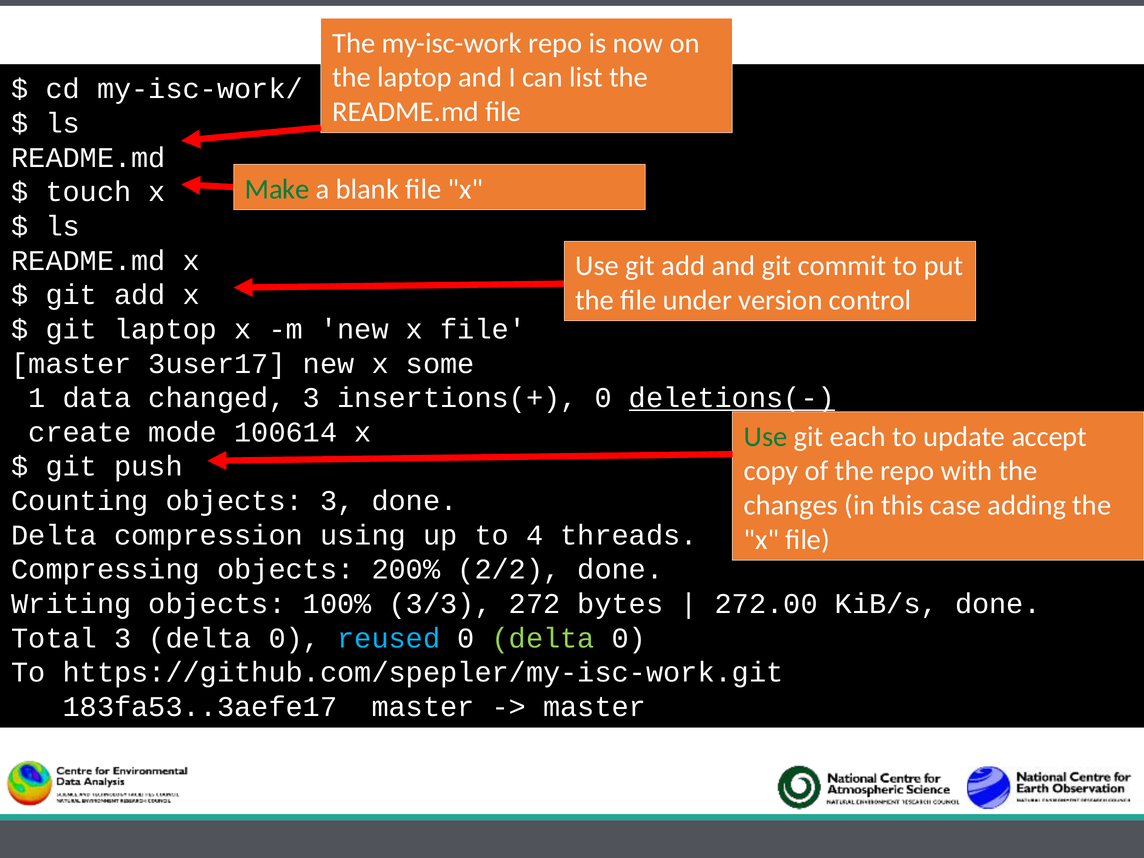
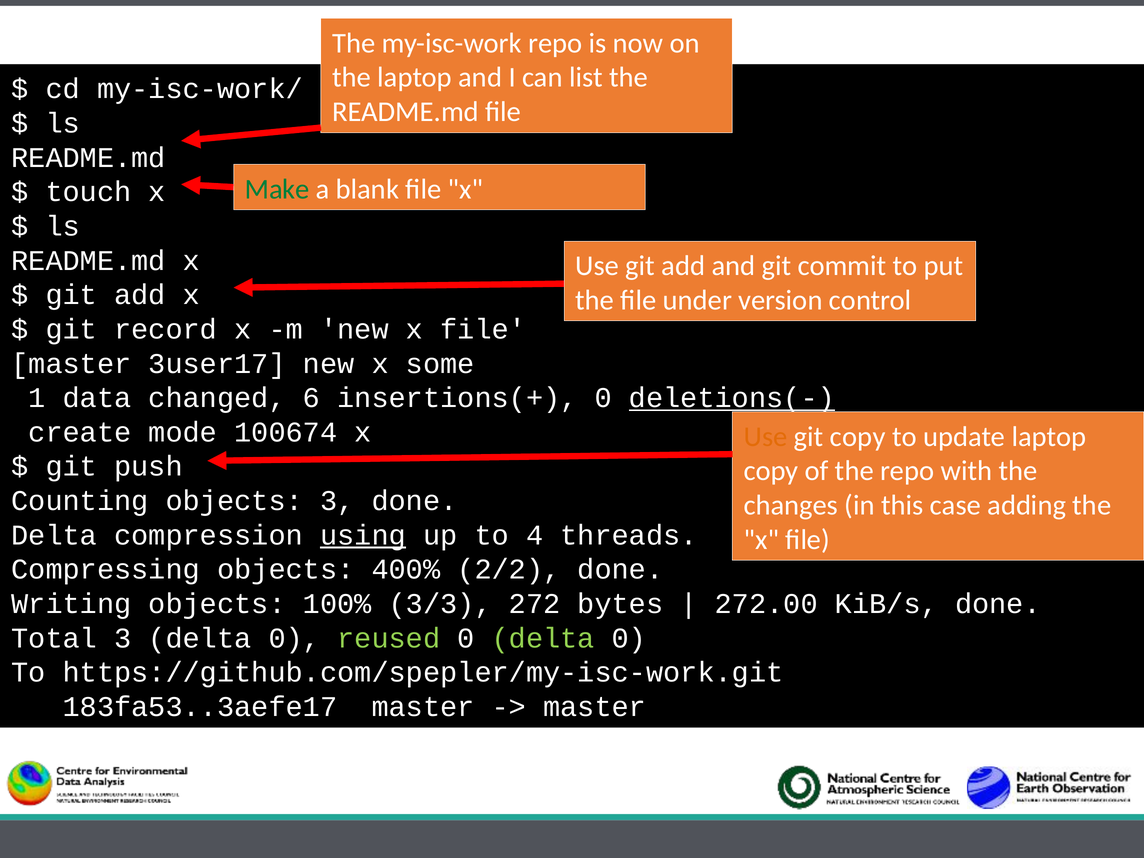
git laptop: laptop -> record (166, 329)
changed 3: 3 -> 6 (312, 398)
100614: 100614 -> 100674 (286, 432)
Use colour: green -> orange (766, 437)
git each: each -> copy (858, 437)
update accept: accept -> laptop (1049, 437)
using underline: none -> present (363, 535)
200%: 200% -> 400% (406, 569)
reused colour: light blue -> light green (389, 638)
